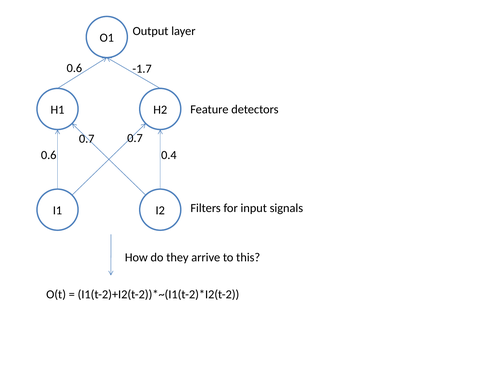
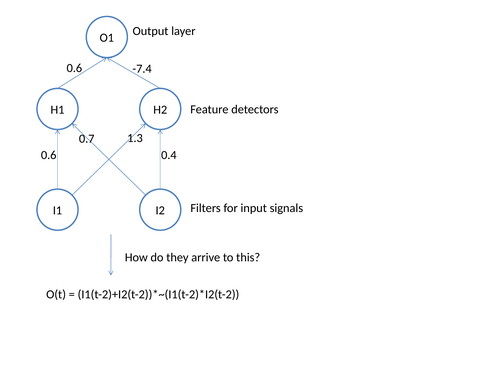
-1.7: -1.7 -> -7.4 (142, 69)
0.7: 0.7 -> 1.3 (135, 138)
